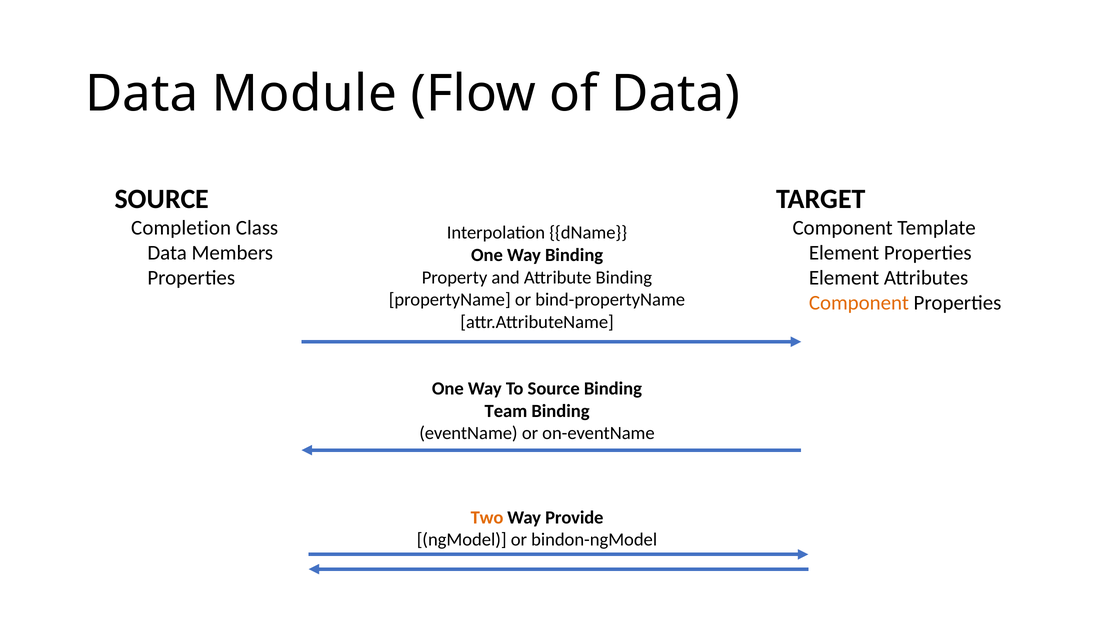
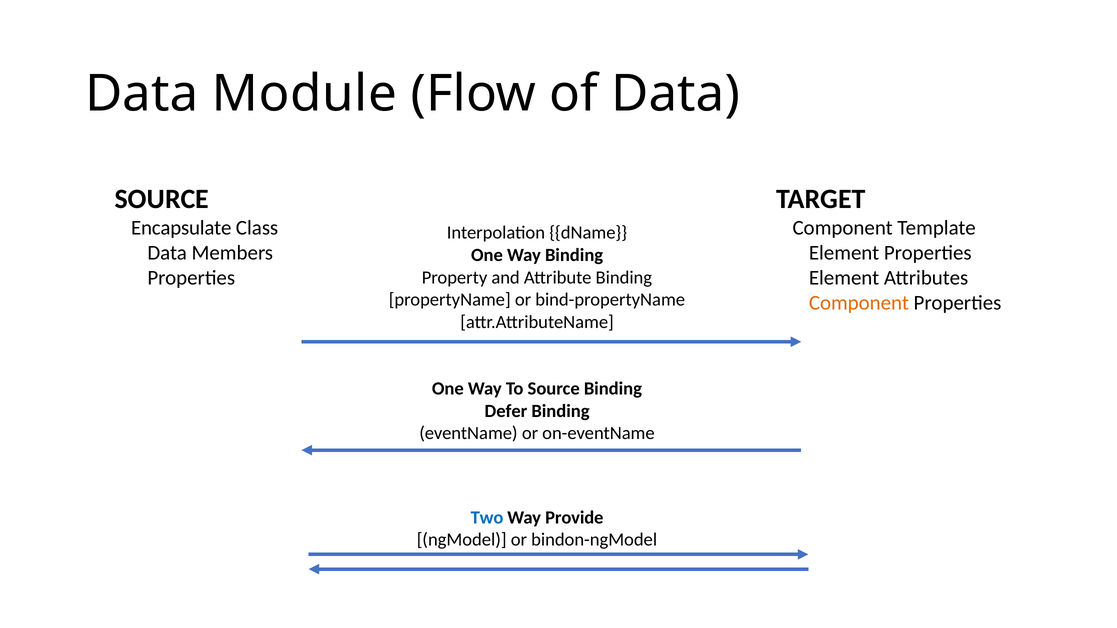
Completion: Completion -> Encapsulate (181, 228)
Team: Team -> Defer (506, 411)
Two colour: orange -> blue (487, 518)
